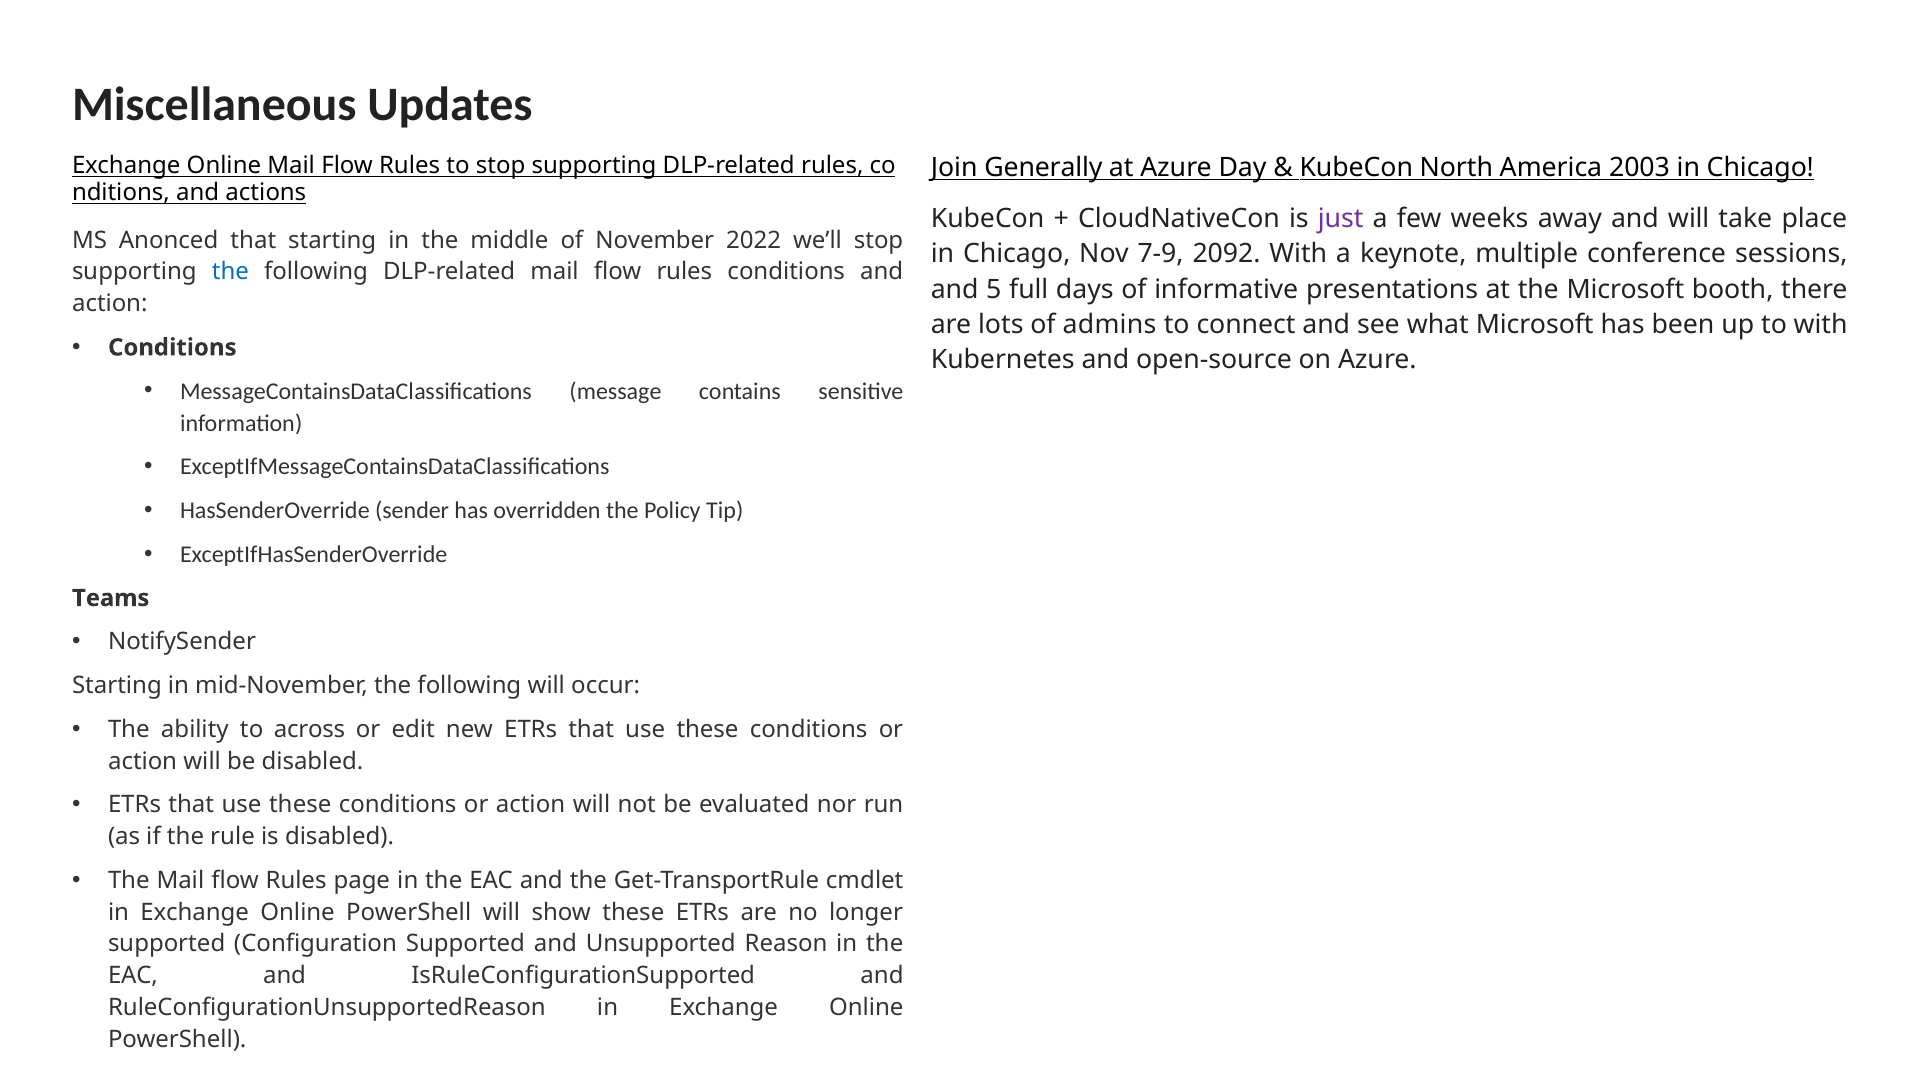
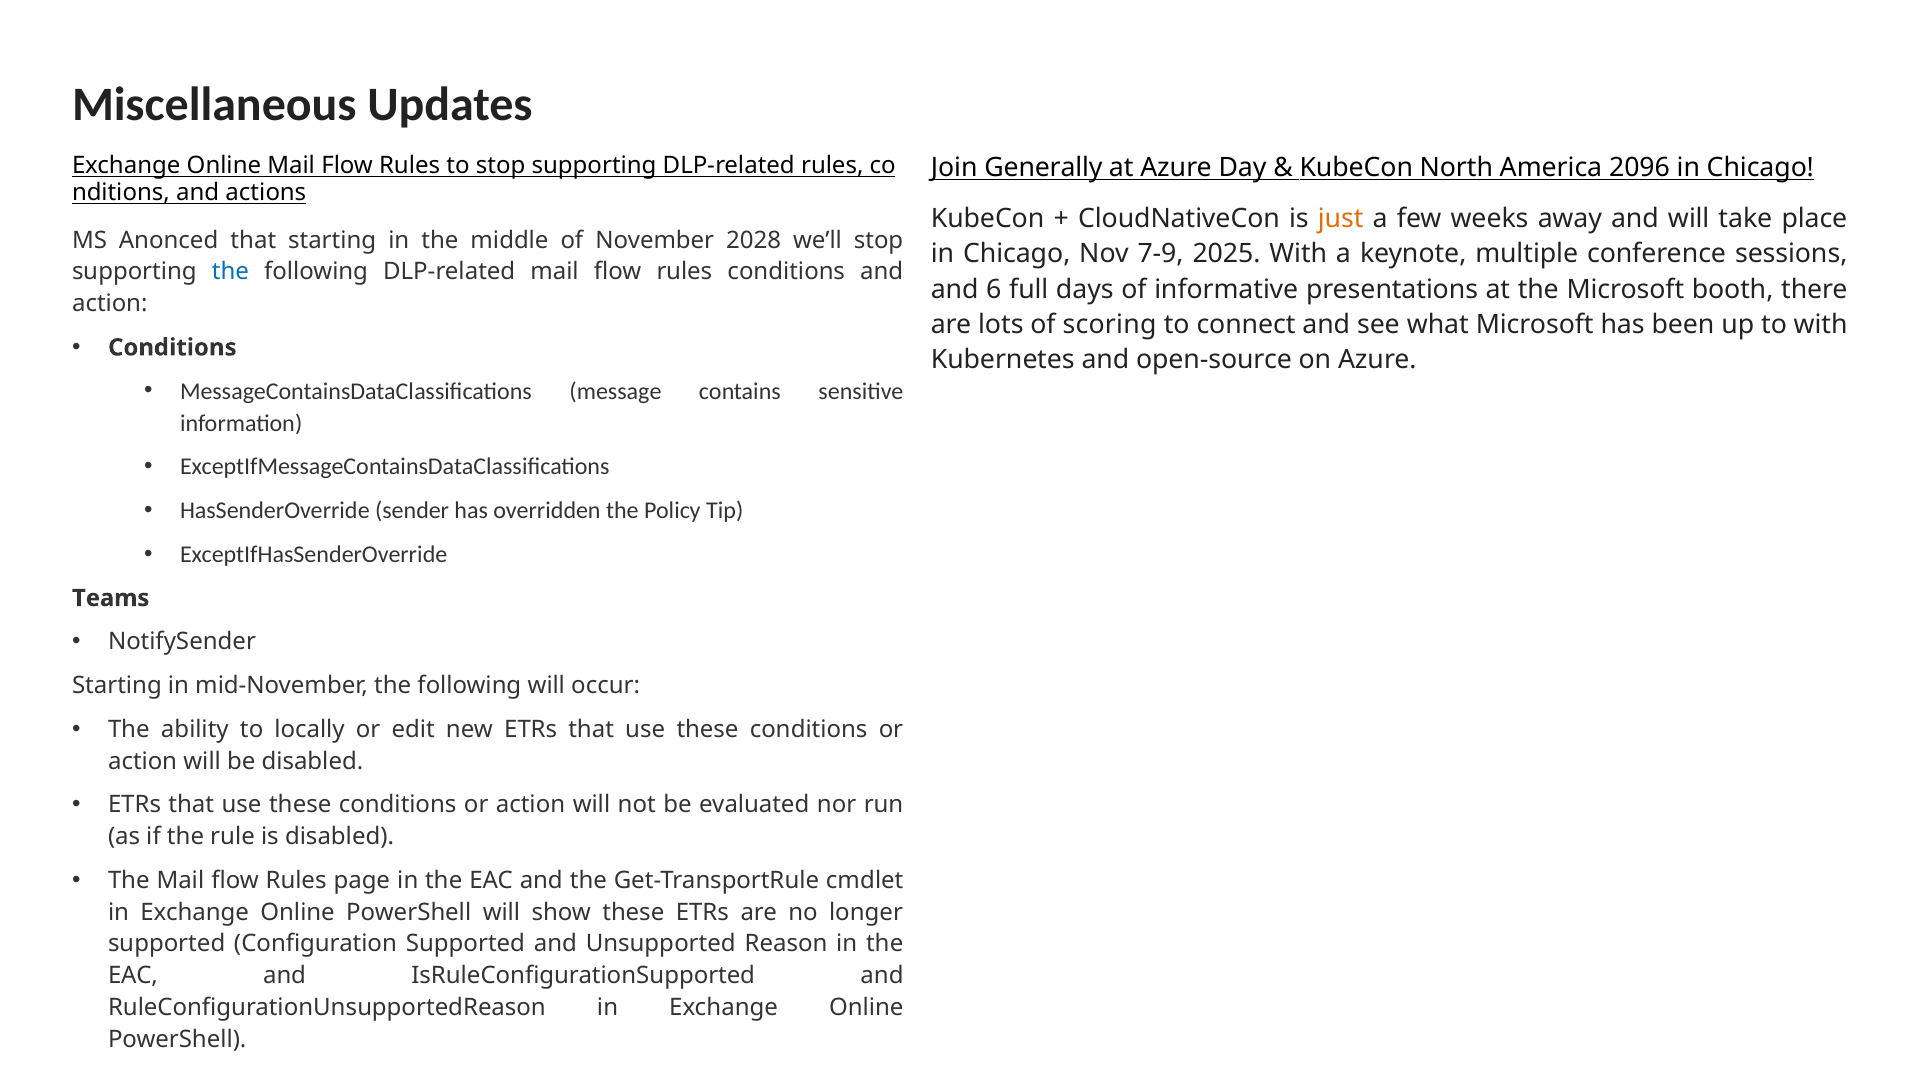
2003: 2003 -> 2096 (1639, 168)
just colour: purple -> orange (1341, 219)
2022: 2022 -> 2028 (754, 240)
2092: 2092 -> 2025 (1226, 254)
5: 5 -> 6 (994, 289)
admins: admins -> scoring (1110, 325)
across: across -> locally (309, 729)
